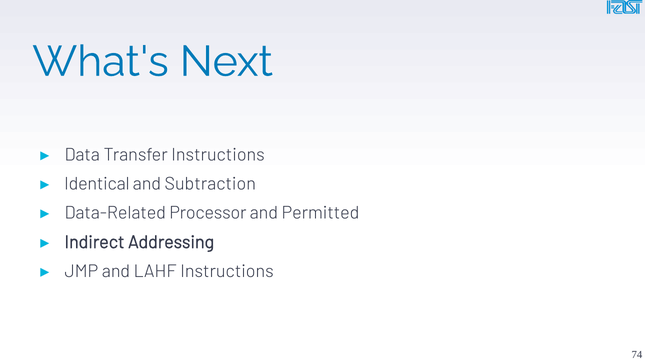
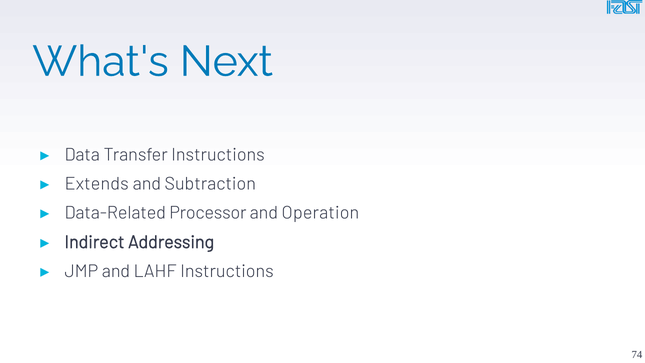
Identical: Identical -> Extends (97, 184)
Permitted: Permitted -> Operation (320, 213)
